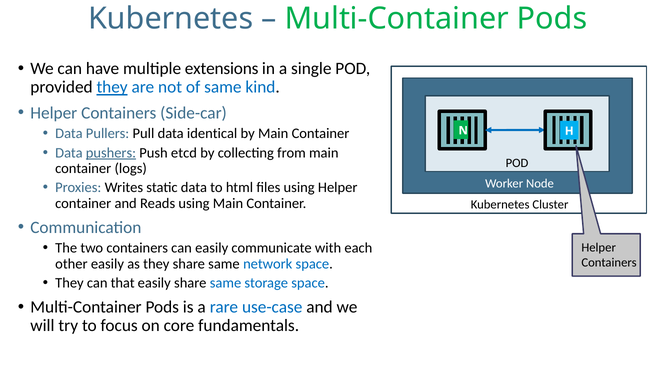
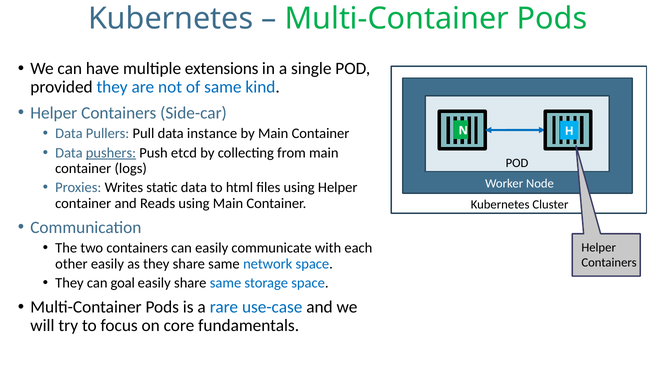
they underline: present -> none (112, 87)
identical: identical -> instance (212, 133)
that: that -> goal (123, 283)
